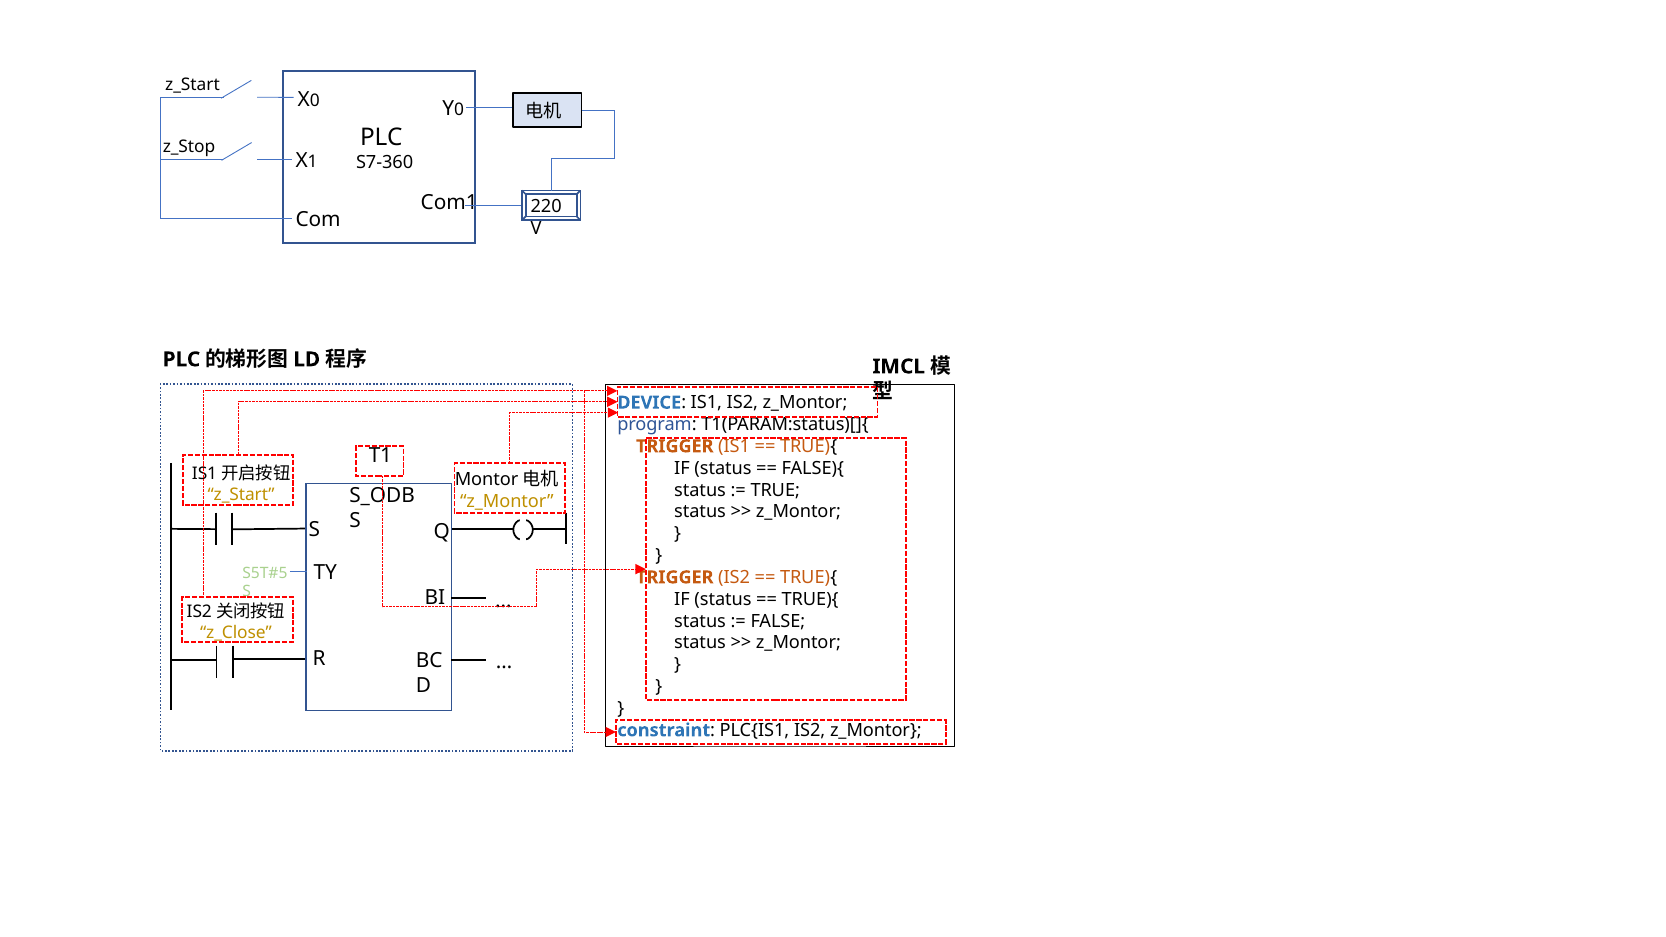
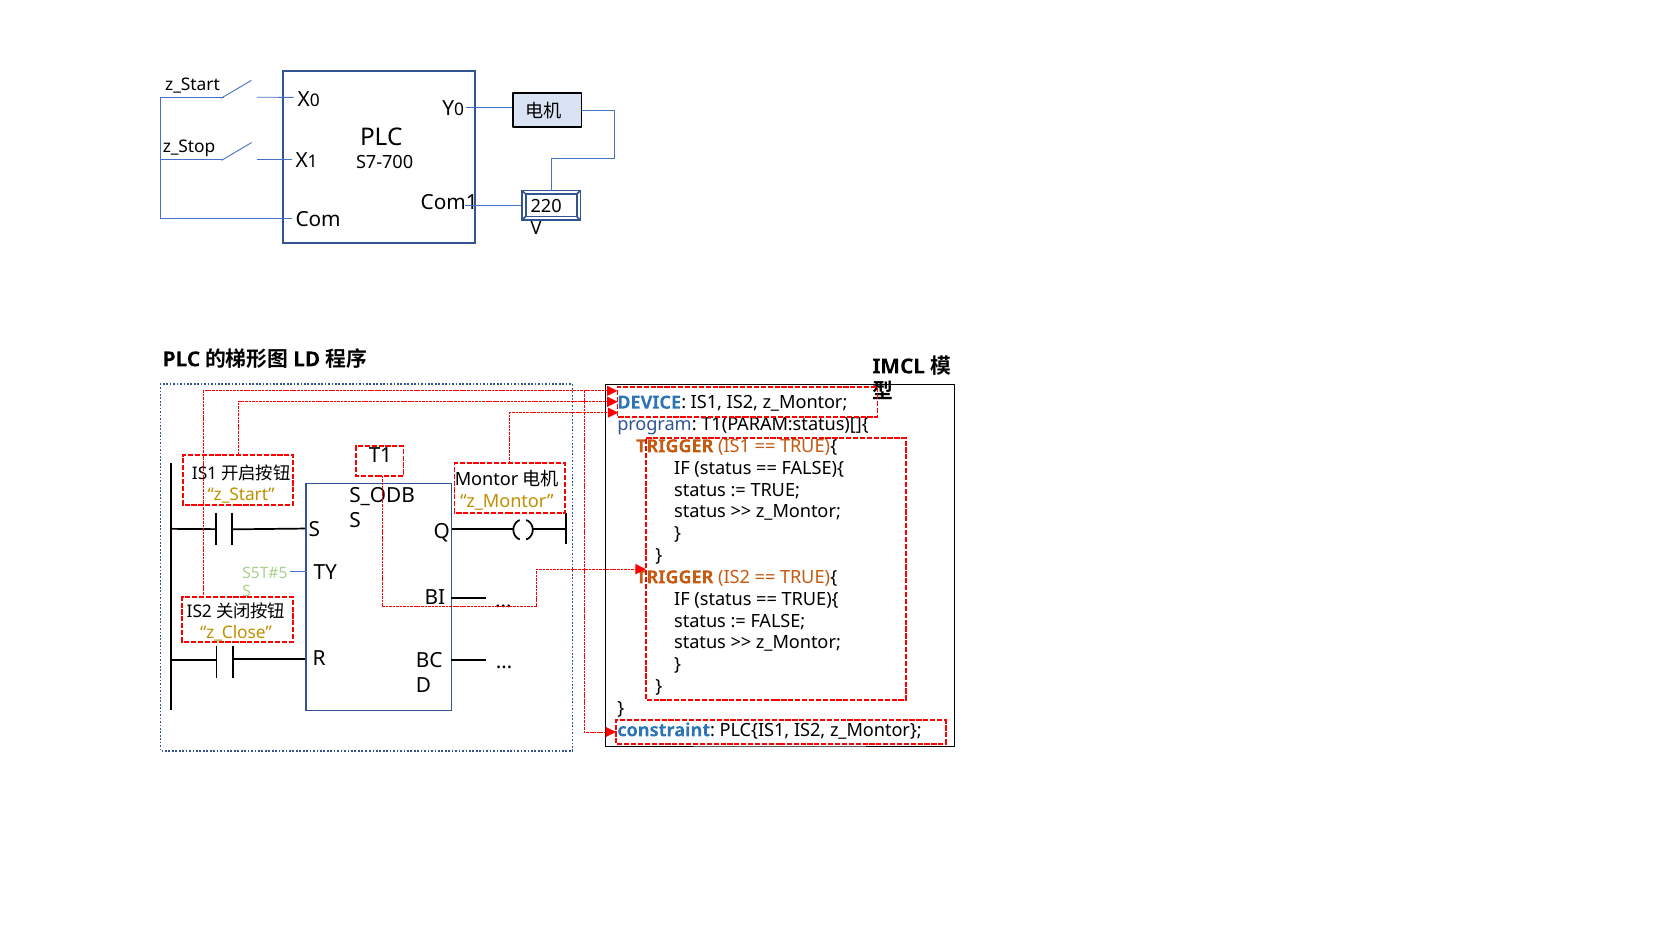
S7-360: S7-360 -> S7-700 (385, 162)
